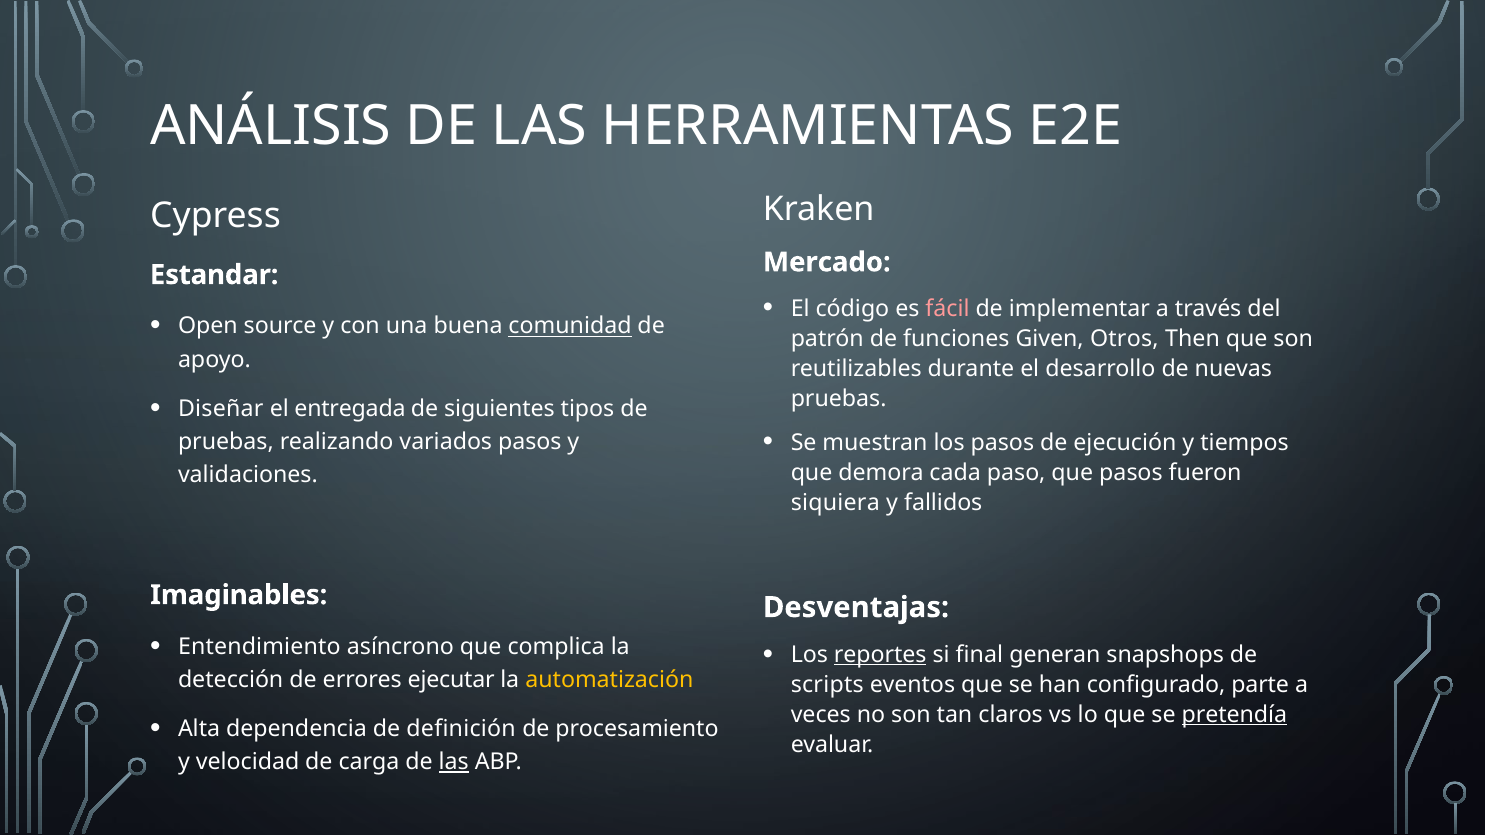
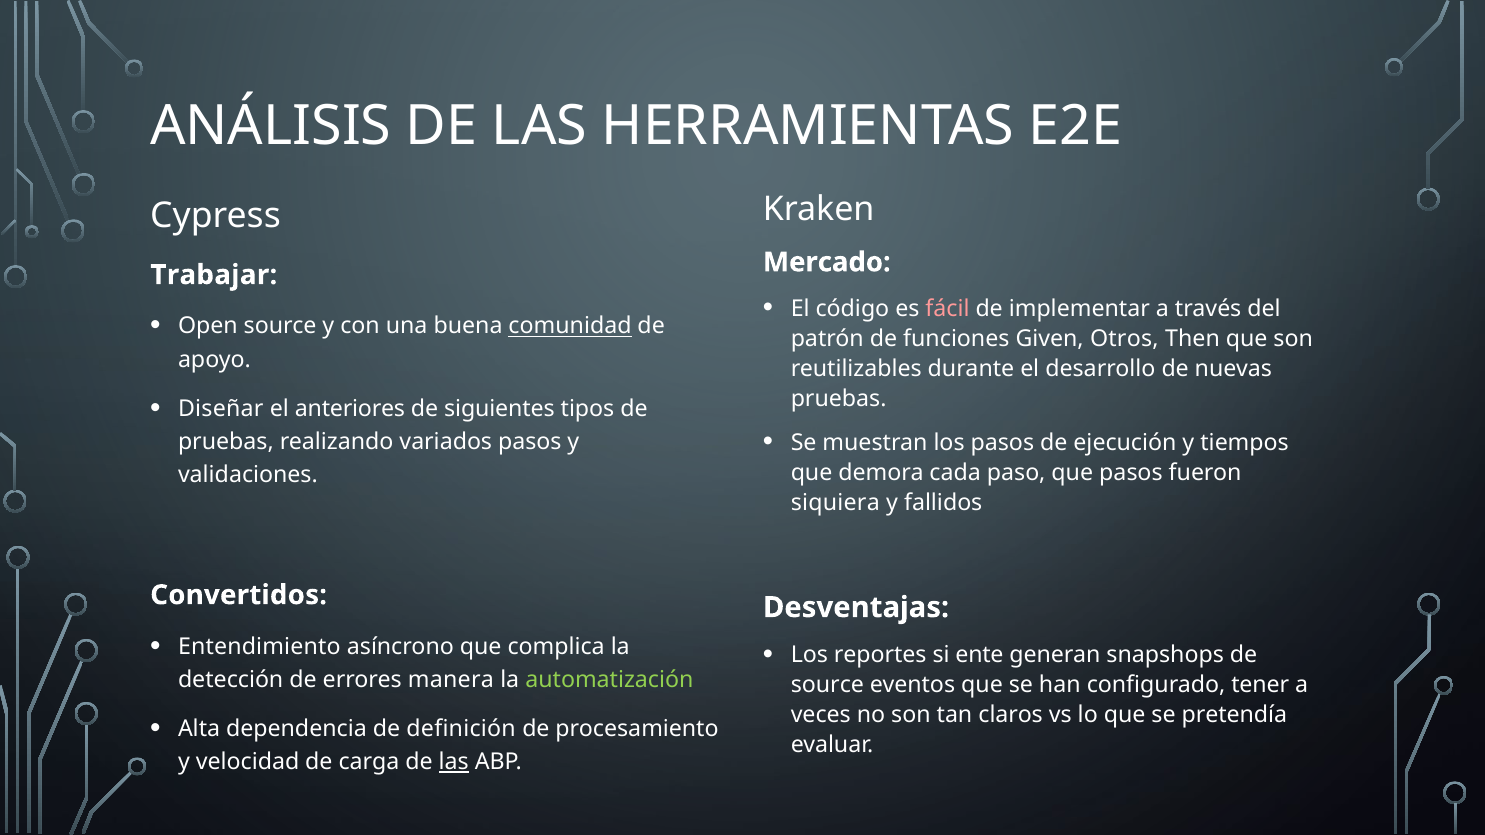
Estandar: Estandar -> Trabajar (214, 275)
entregada: entregada -> anteriores (350, 409)
Imaginables: Imaginables -> Convertidos (239, 595)
reportes underline: present -> none (880, 655)
final: final -> ente (979, 655)
ejecutar: ejecutar -> manera (451, 680)
automatización colour: yellow -> light green (609, 680)
scripts: scripts -> source (827, 685)
parte: parte -> tener (1260, 685)
pretendía underline: present -> none (1234, 715)
